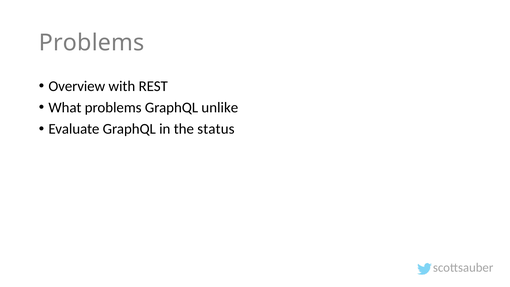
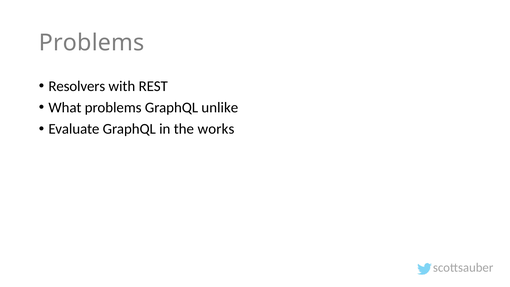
Overview: Overview -> Resolvers (77, 86)
status: status -> works (216, 129)
